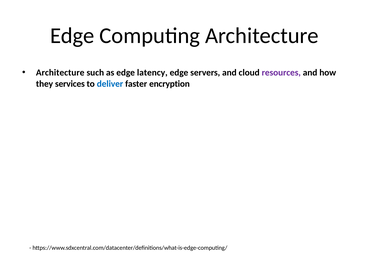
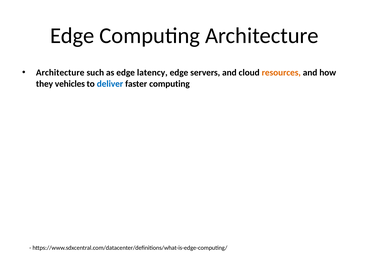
resources colour: purple -> orange (281, 73)
services: services -> vehicles (70, 84)
faster encryption: encryption -> computing (169, 84)
